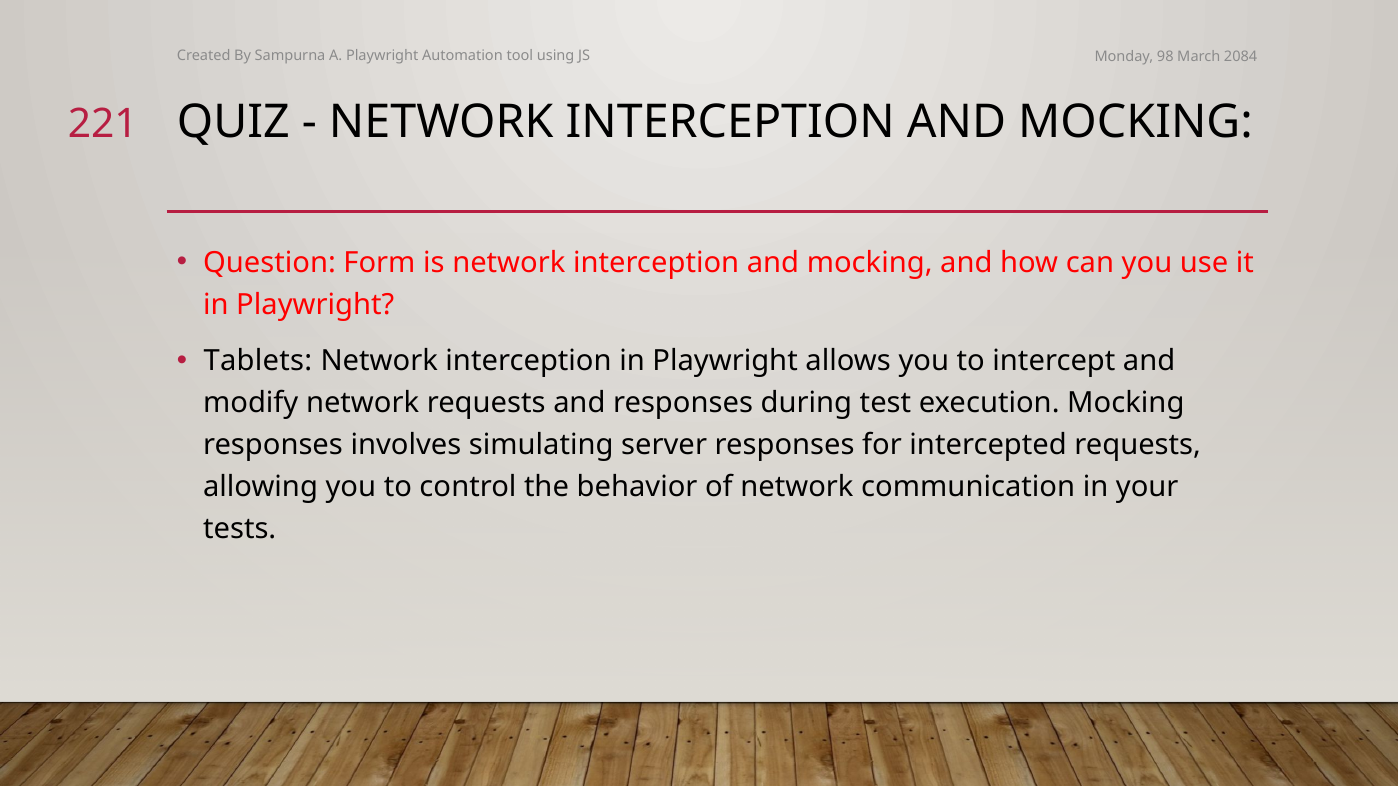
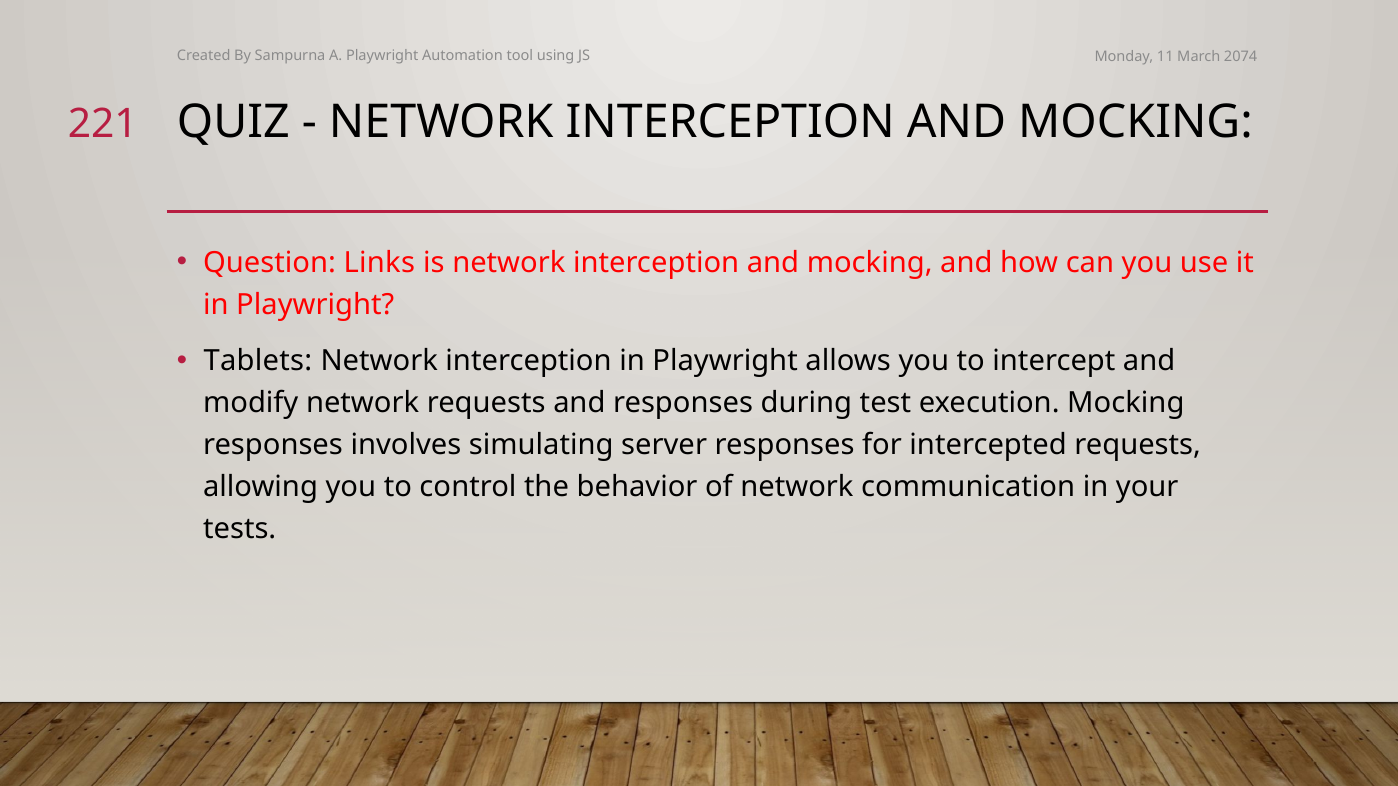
98: 98 -> 11 (1165, 57)
2084: 2084 -> 2074 (1241, 57)
Form: Form -> Links (379, 263)
